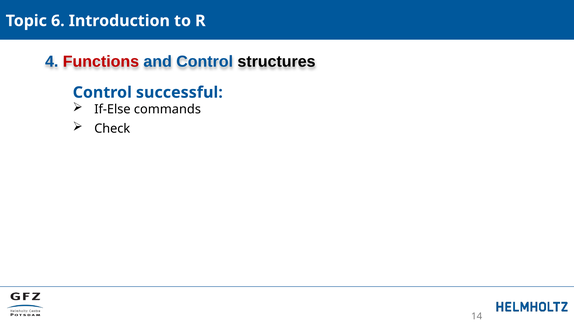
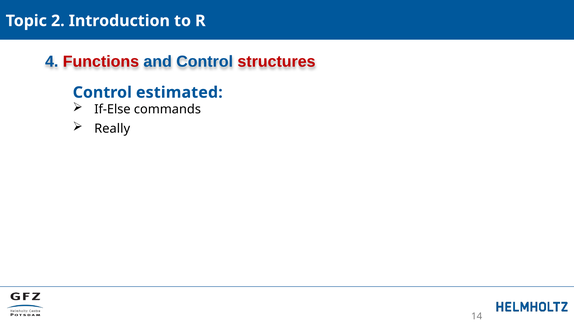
6: 6 -> 2 (58, 21)
structures colour: black -> red (277, 62)
successful: successful -> estimated (179, 92)
Check: Check -> Really (112, 129)
